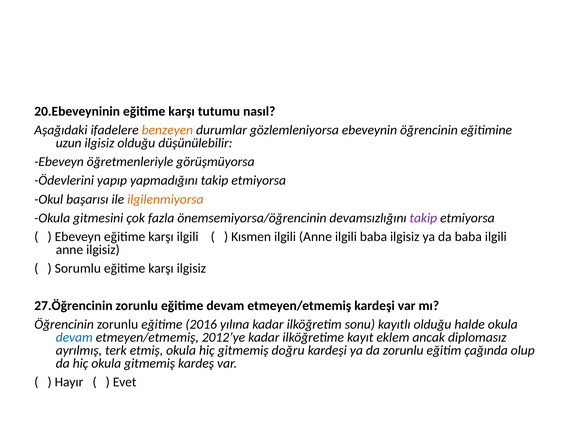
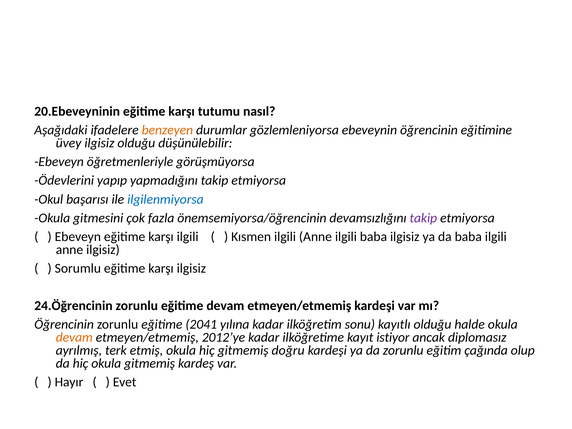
uzun: uzun -> üvey (69, 143)
ilgilenmiyorsa colour: orange -> blue (165, 199)
27.Öğrencinin: 27.Öğrencinin -> 24.Öğrencinin (73, 306)
2016: 2016 -> 2041 (201, 324)
devam colour: blue -> orange (74, 337)
eklem: eklem -> istiyor (393, 337)
